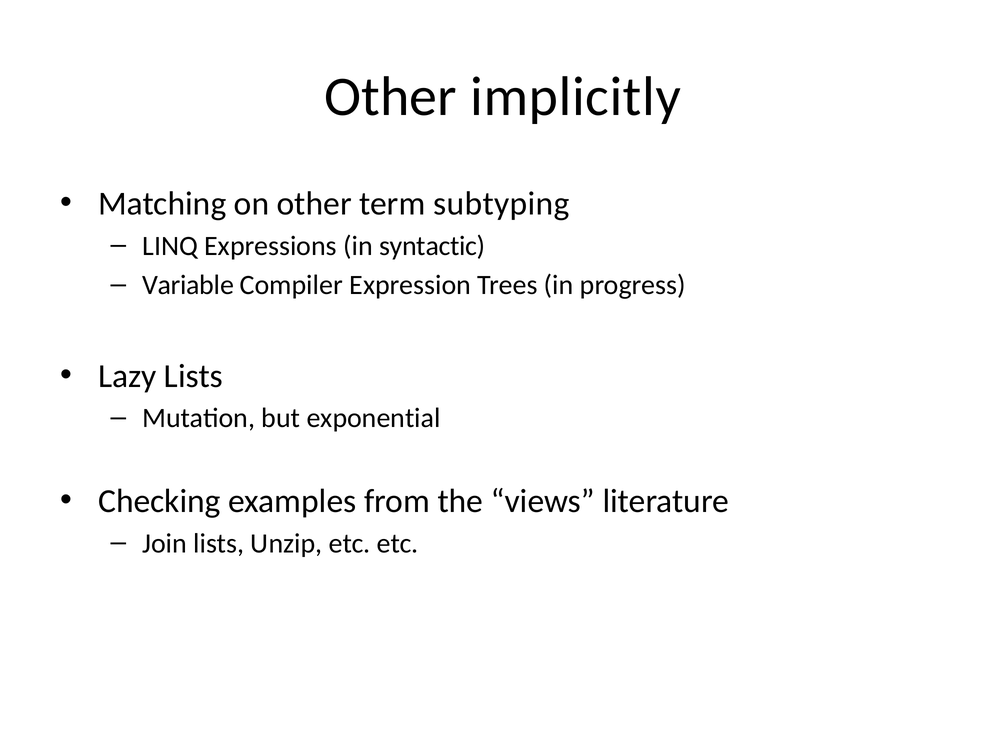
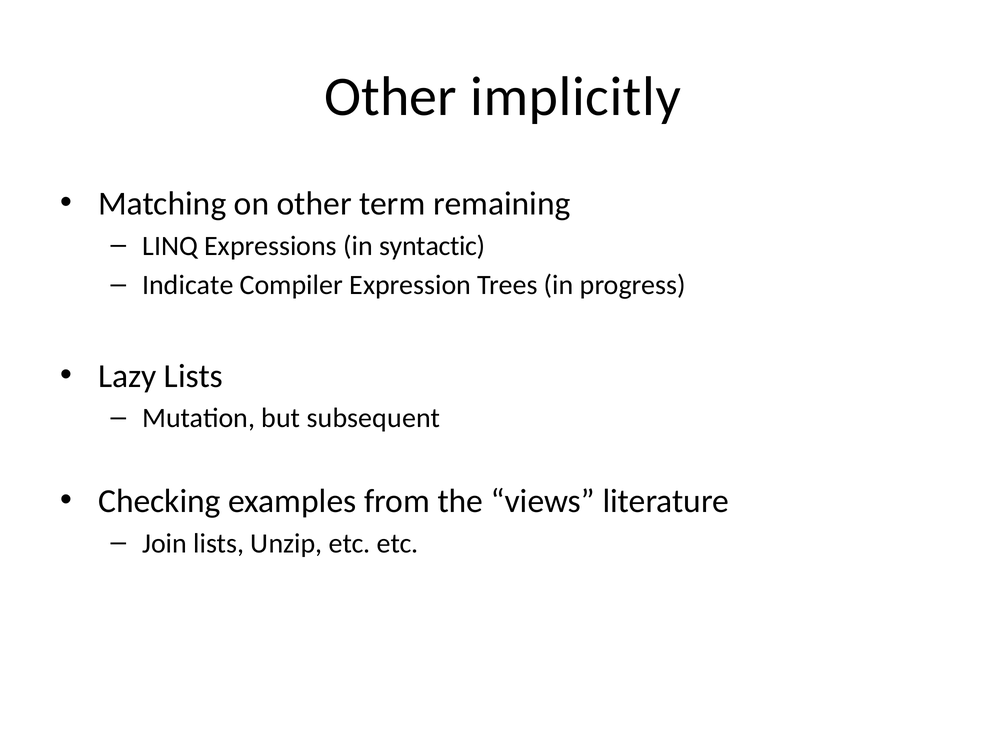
subtyping: subtyping -> remaining (502, 204)
Variable: Variable -> Indicate (188, 285)
exponential: exponential -> subsequent (373, 418)
